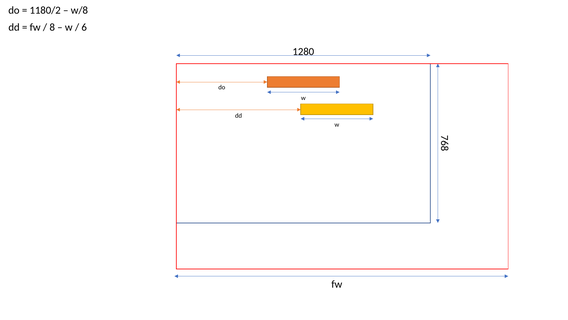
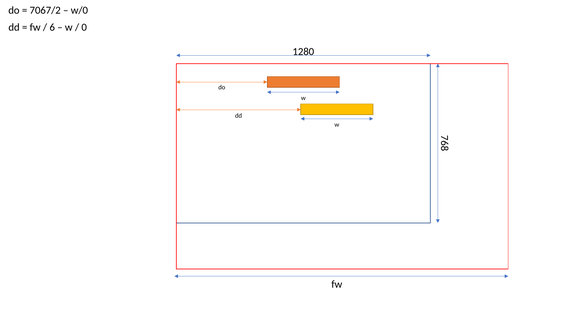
1180/2: 1180/2 -> 7067/2 (45, 10)
w/8: w/8 -> w/0 (79, 10)
8: 8 -> 6 (52, 27)
6: 6 -> 0 (84, 27)
